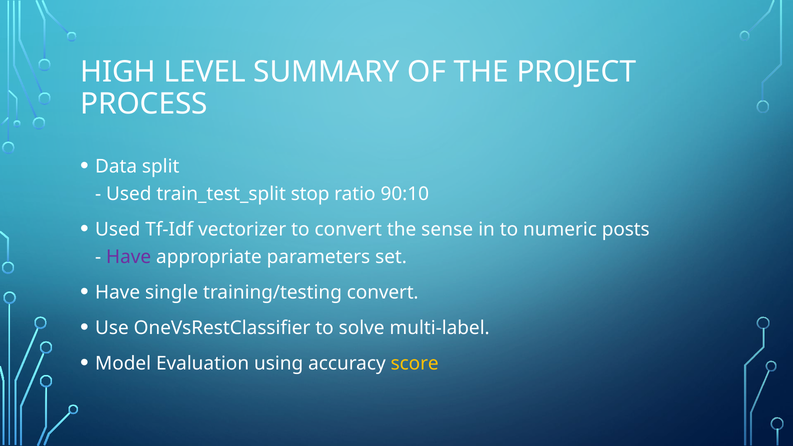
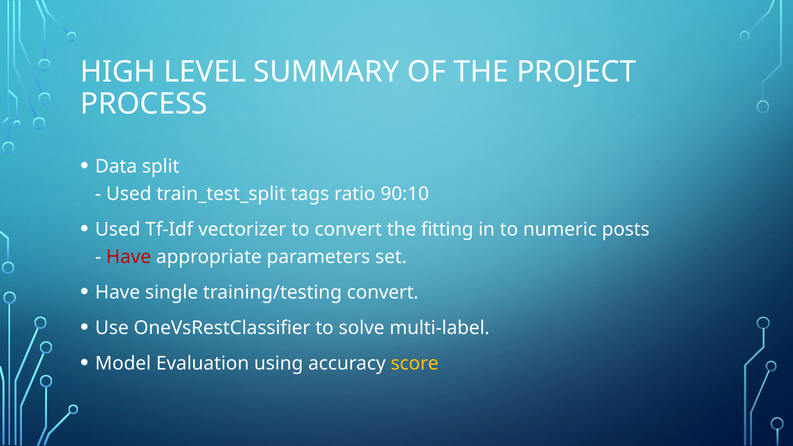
stop: stop -> tags (310, 194)
sense: sense -> fitting (447, 229)
Have colour: purple -> red (129, 257)
